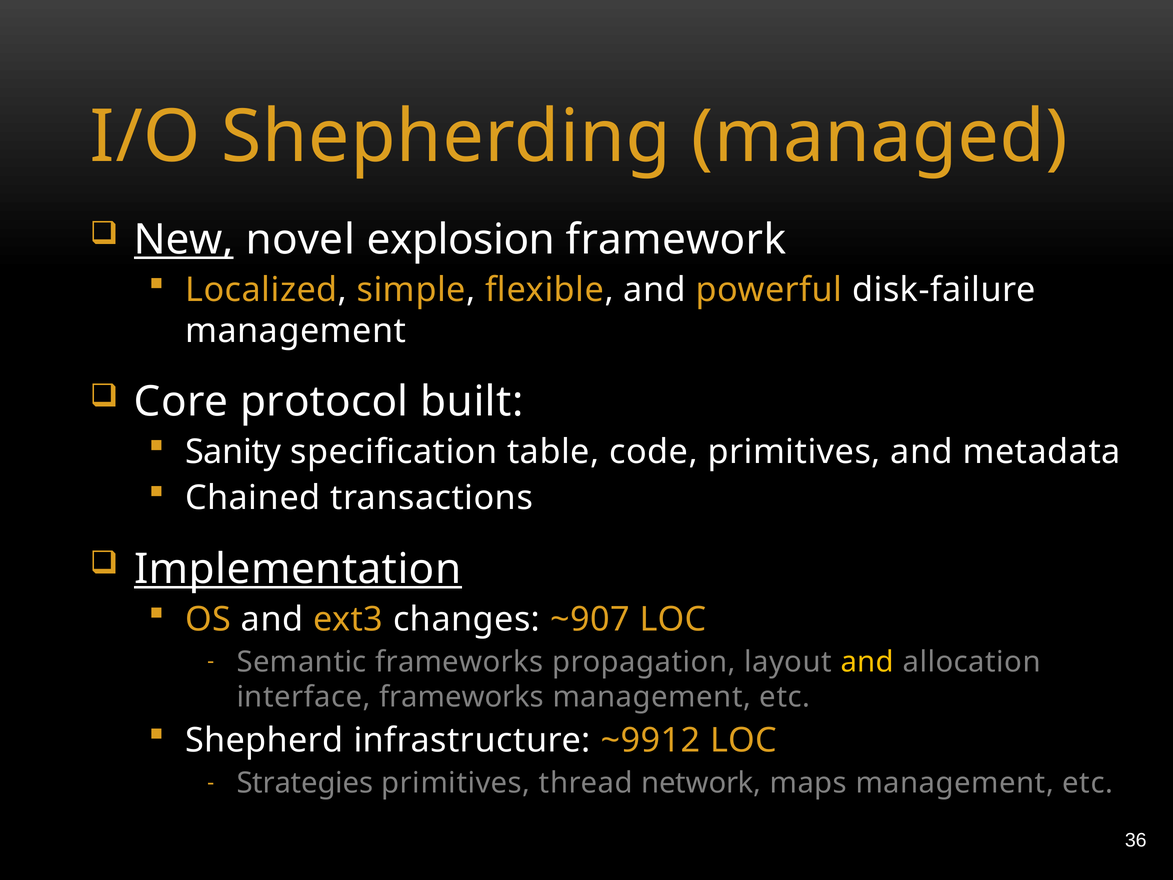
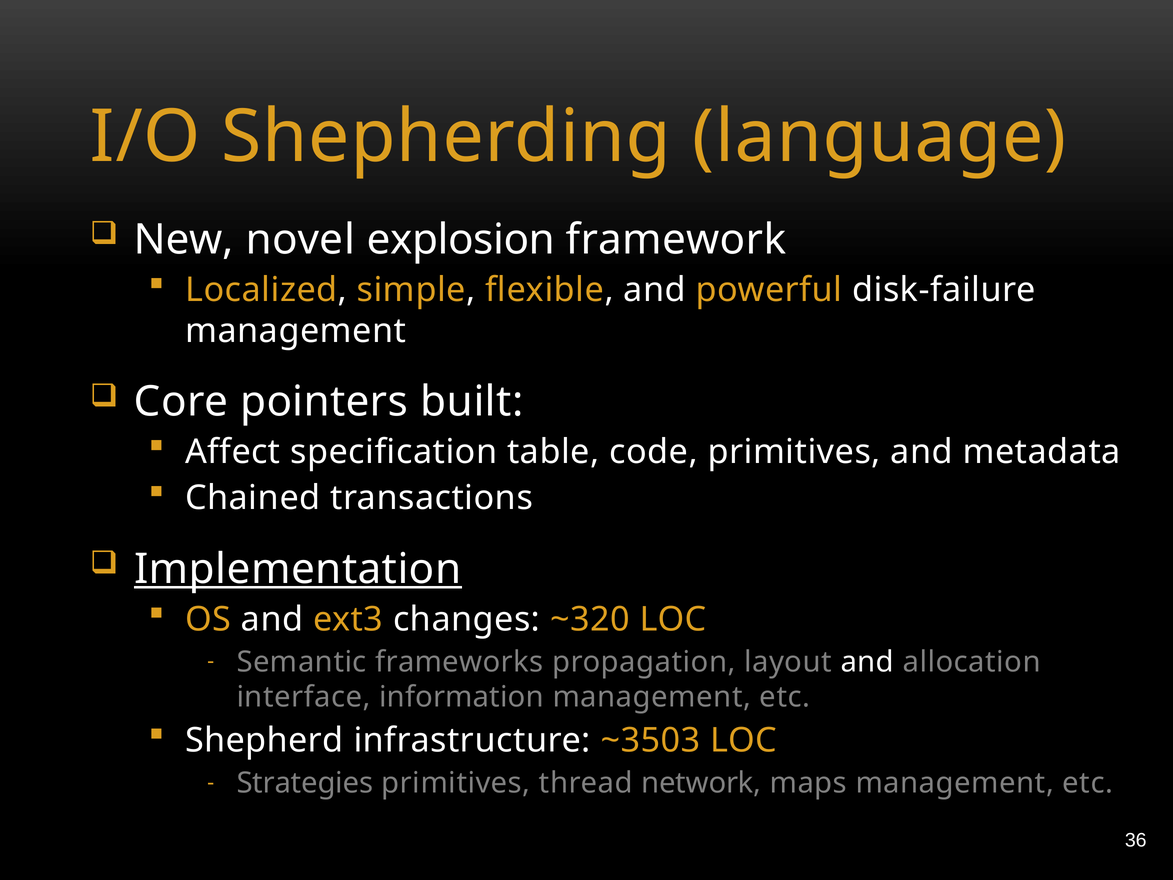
managed: managed -> language (879, 137)
New underline: present -> none (184, 240)
protocol: protocol -> pointers (324, 402)
Sanity: Sanity -> Affect (233, 452)
~907: ~907 -> ~320 (590, 619)
and colour: yellow -> white (867, 662)
interface frameworks: frameworks -> information (461, 697)
~9912: ~9912 -> ~3503 (651, 740)
